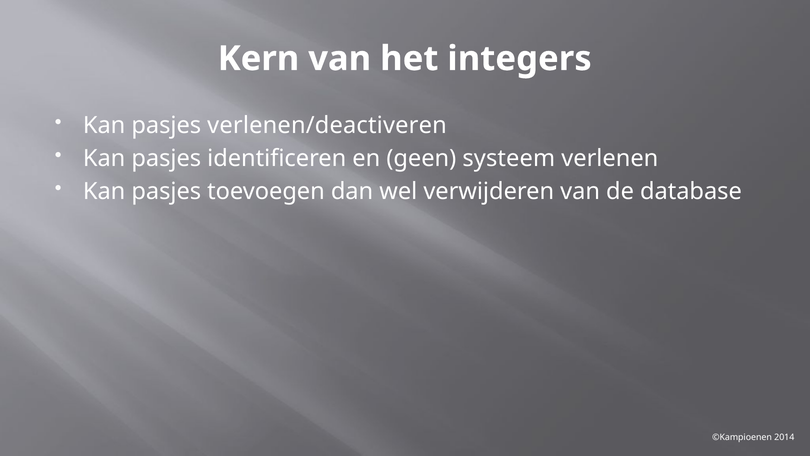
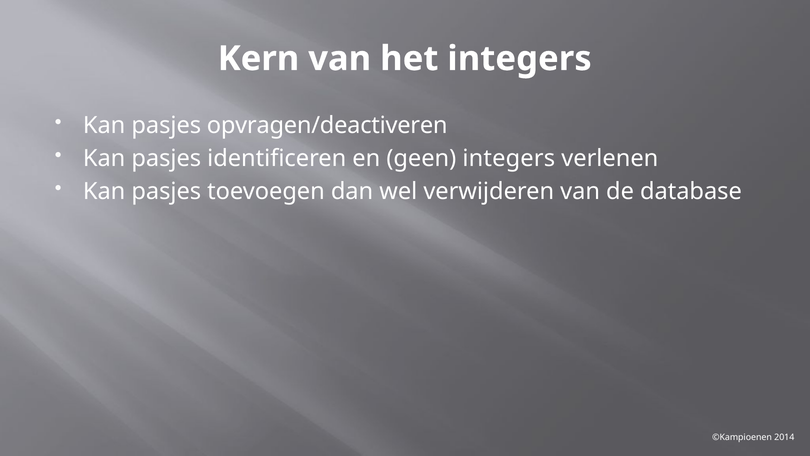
verlenen/deactiveren: verlenen/deactiveren -> opvragen/deactiveren (327, 125)
geen systeem: systeem -> integers (509, 158)
